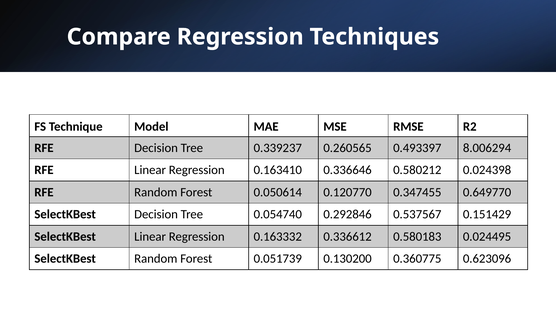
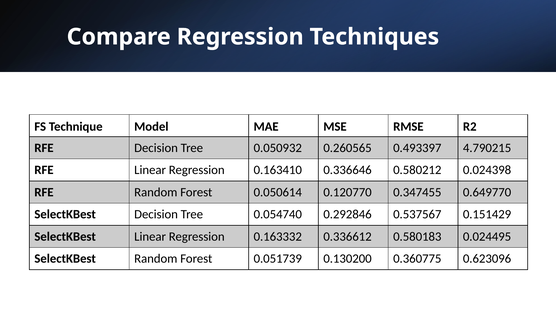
0.339237: 0.339237 -> 0.050932 (278, 148)
8.006294: 8.006294 -> 4.790215 (487, 148)
